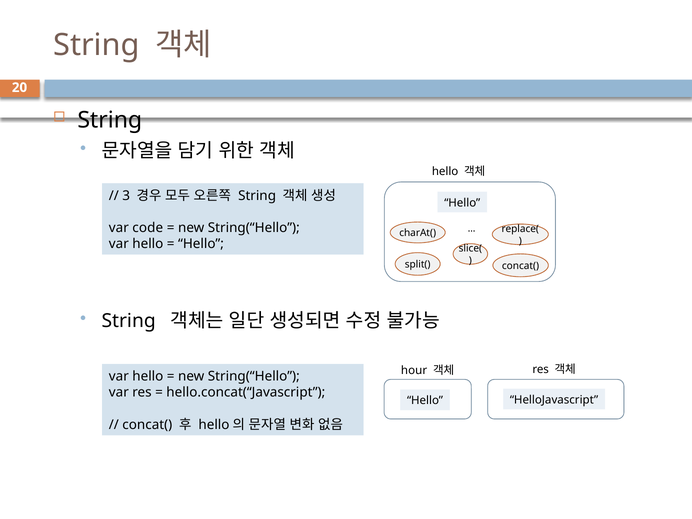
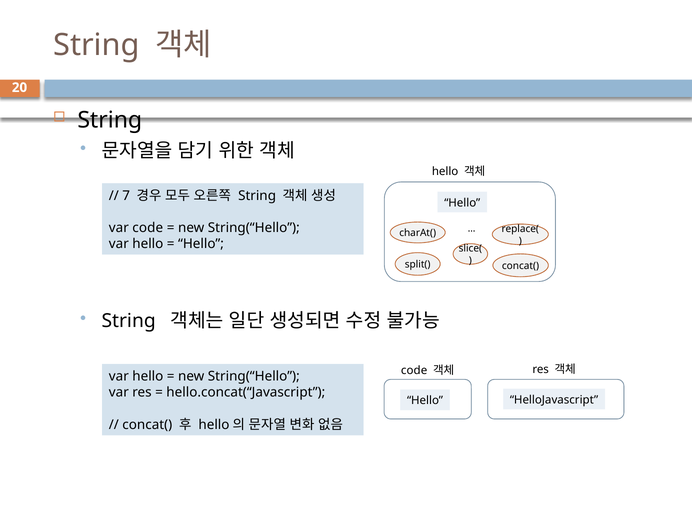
3: 3 -> 7 (126, 196)
hour: hour -> code (414, 370)
